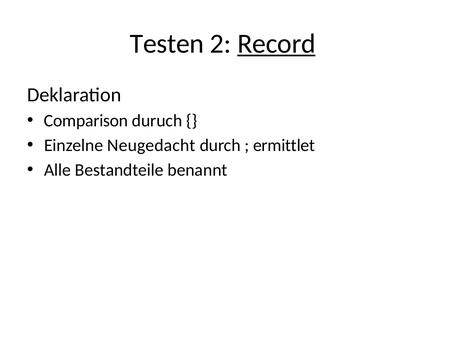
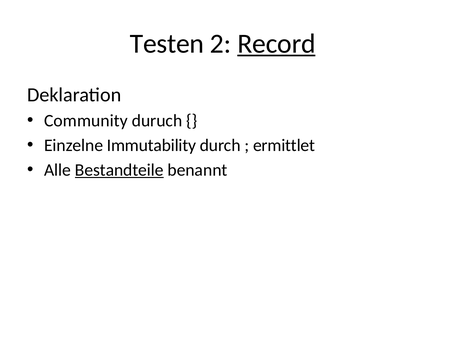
Comparison: Comparison -> Community (86, 121)
Neugedacht: Neugedacht -> Immutability (151, 145)
Bestandteile underline: none -> present (119, 170)
